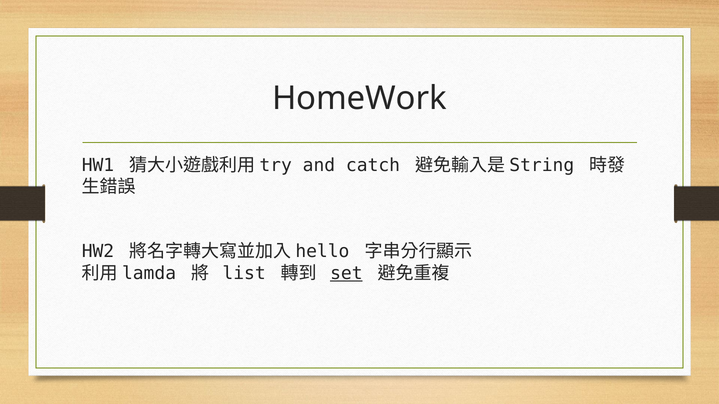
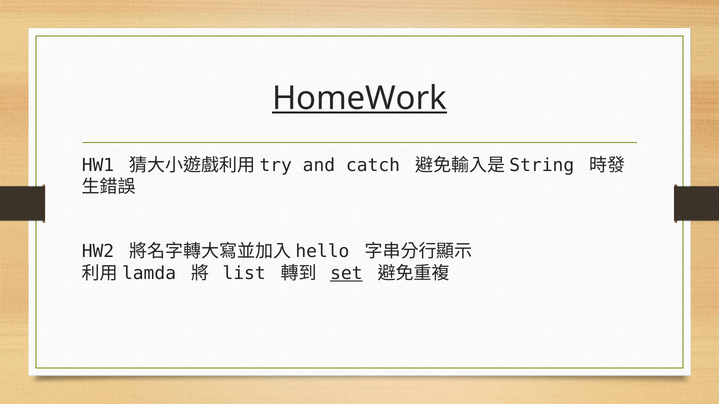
HomeWork underline: none -> present (359, 99)
